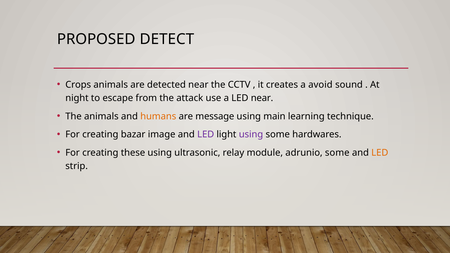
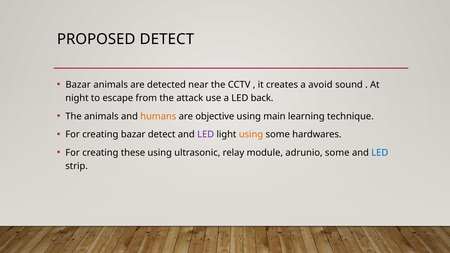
Crops: Crops -> Bazar (78, 85)
LED near: near -> back (262, 98)
message: message -> objective (215, 116)
bazar image: image -> detect (162, 135)
using colour: purple -> orange (251, 135)
LED colour: orange -> blue (380, 153)
